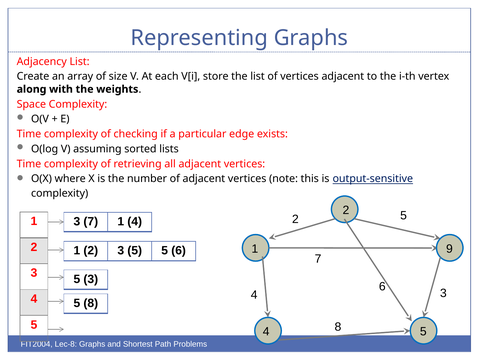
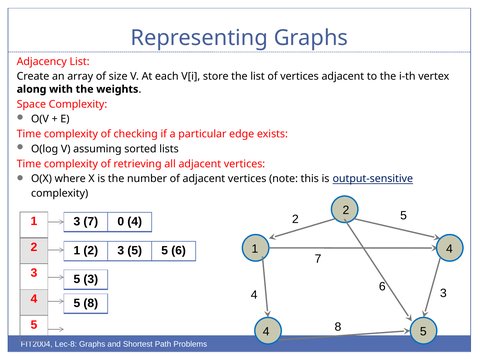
7 1: 1 -> 0 (121, 221)
1 9: 9 -> 4 (449, 248)
